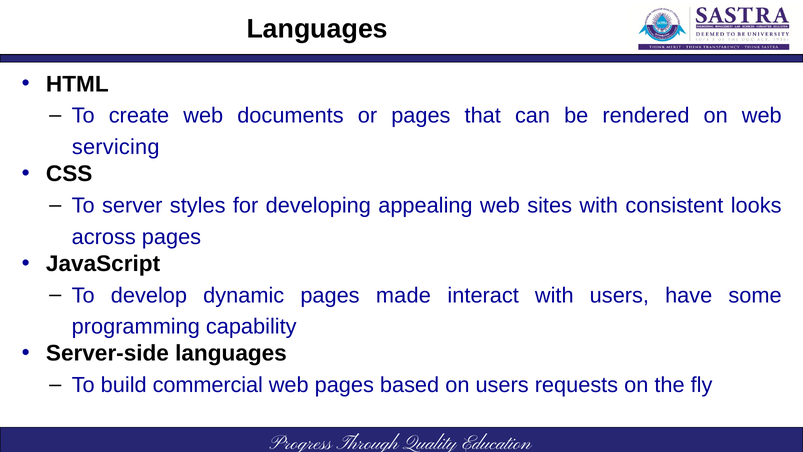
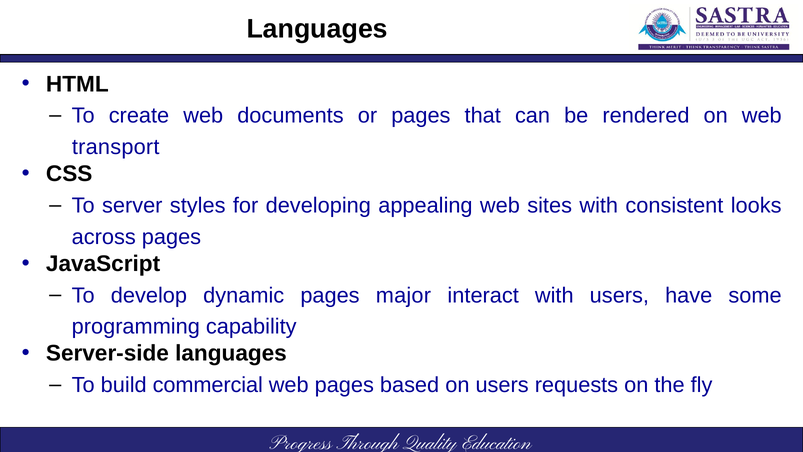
servicing: servicing -> transport (116, 147)
made: made -> major (403, 295)
